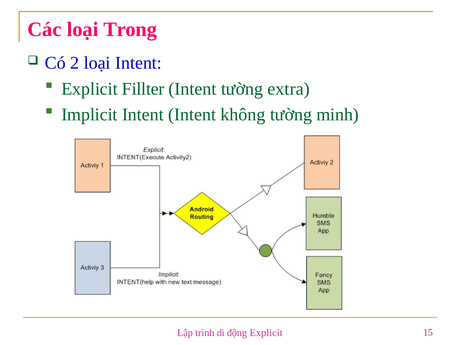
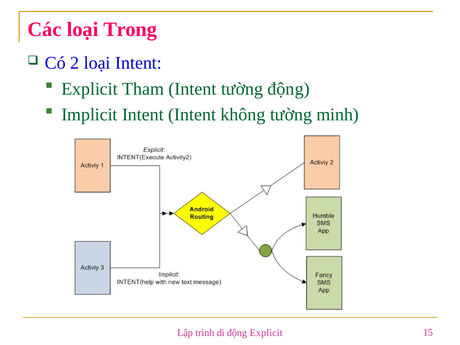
Fillter: Fillter -> Tham (143, 89)
tường extra: extra -> động (289, 89)
